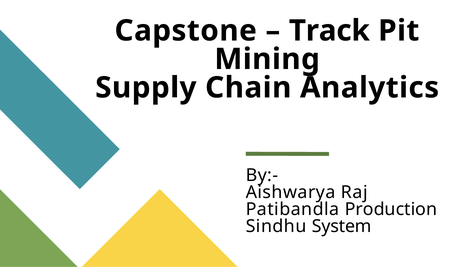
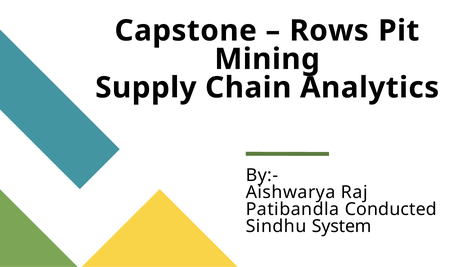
Track: Track -> Rows (329, 31)
Production: Production -> Conducted (391, 210)
